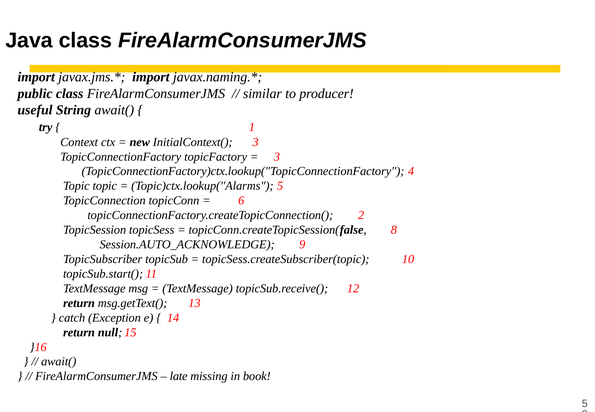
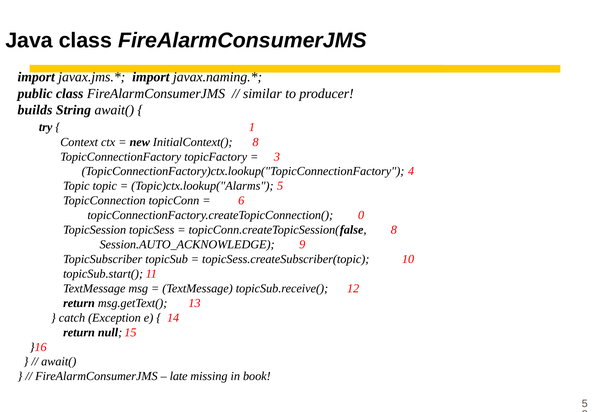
useful: useful -> builds (35, 110)
InitialContext( 3: 3 -> 8 (256, 142)
2: 2 -> 0 (361, 215)
